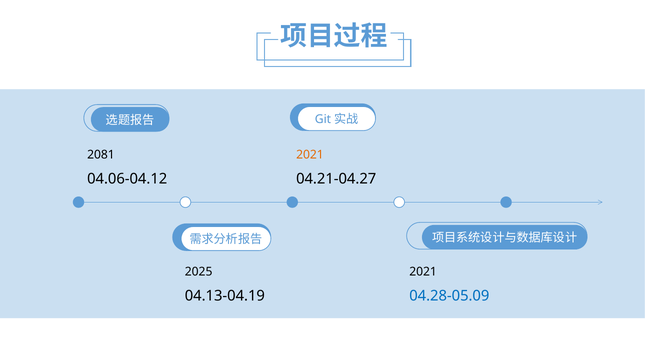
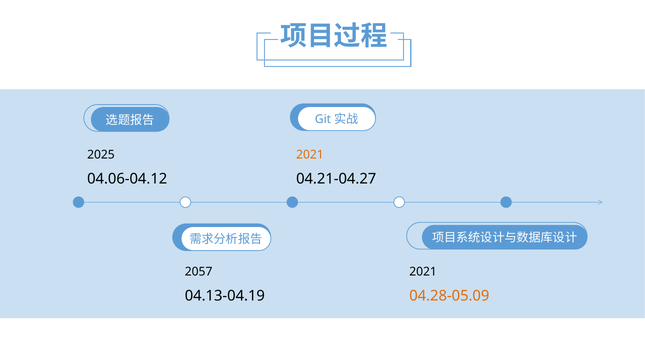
2081: 2081 -> 2025 (101, 155)
2025: 2025 -> 2057 (199, 272)
04.28-05.09 colour: blue -> orange (449, 296)
